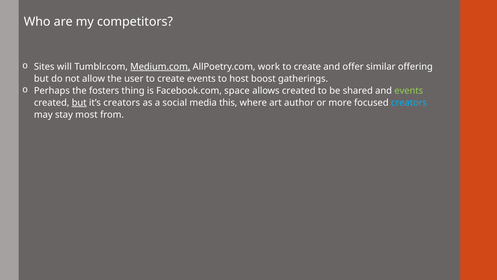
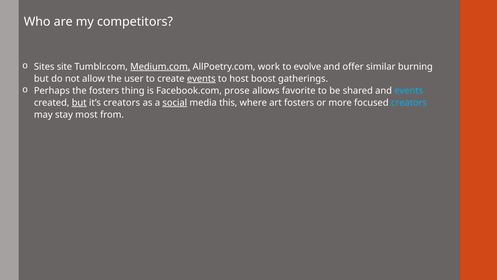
will: will -> site (64, 67)
create: create -> evolve (307, 67)
offering: offering -> burning (415, 67)
events underline: none -> present (201, 79)
space: space -> prose (237, 91)
allows created: created -> favorite (299, 91)
events colour: light green -> light blue (409, 91)
social underline: none -> present (175, 102)
art author: author -> fosters (299, 102)
